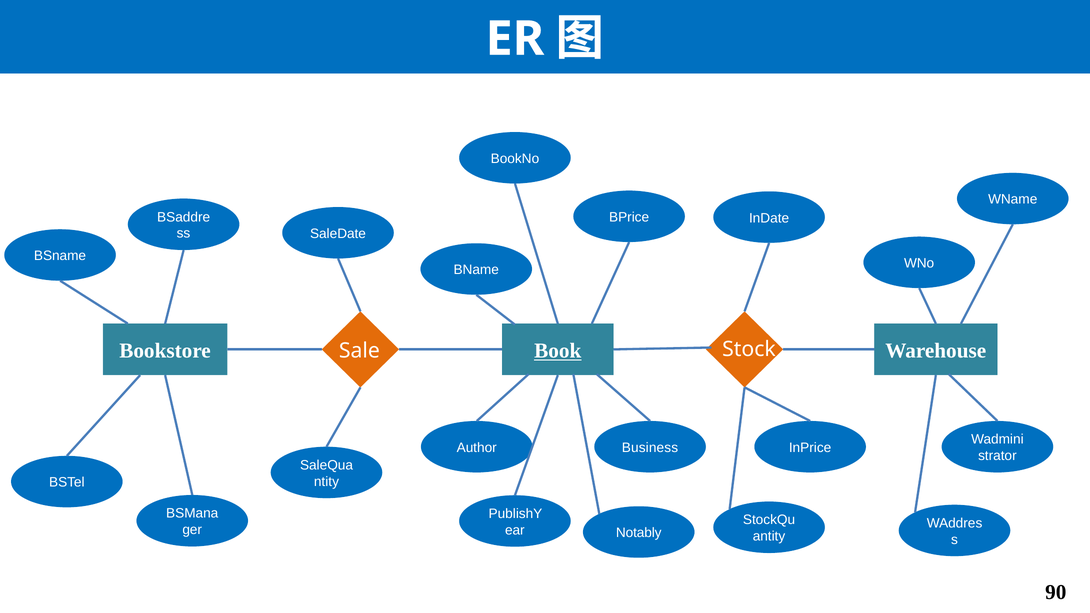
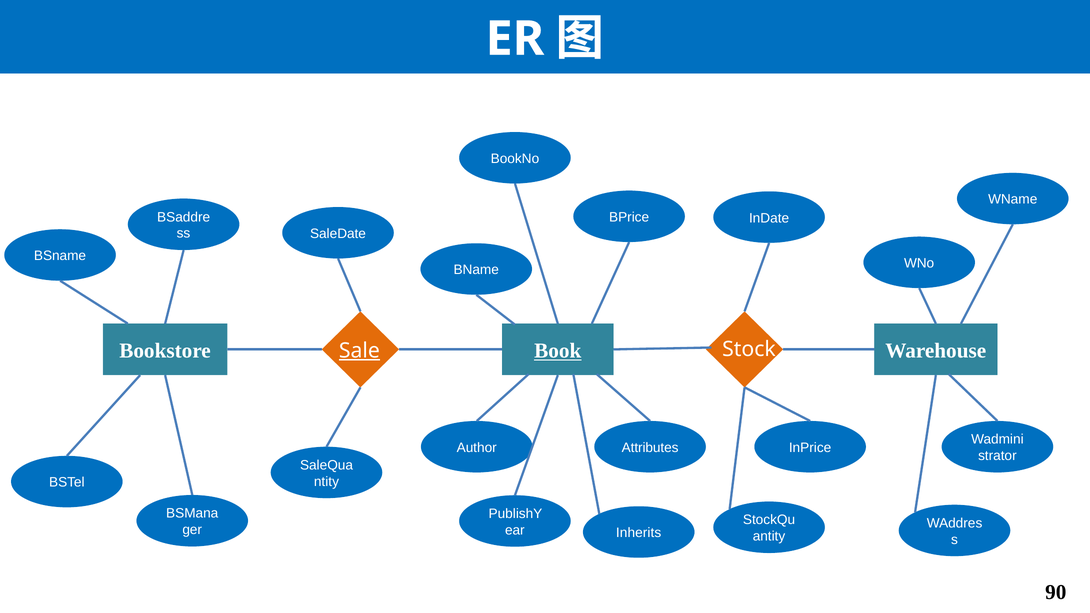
Sale underline: none -> present (359, 351)
Business: Business -> Attributes (650, 448)
Notably: Notably -> Inherits (639, 533)
